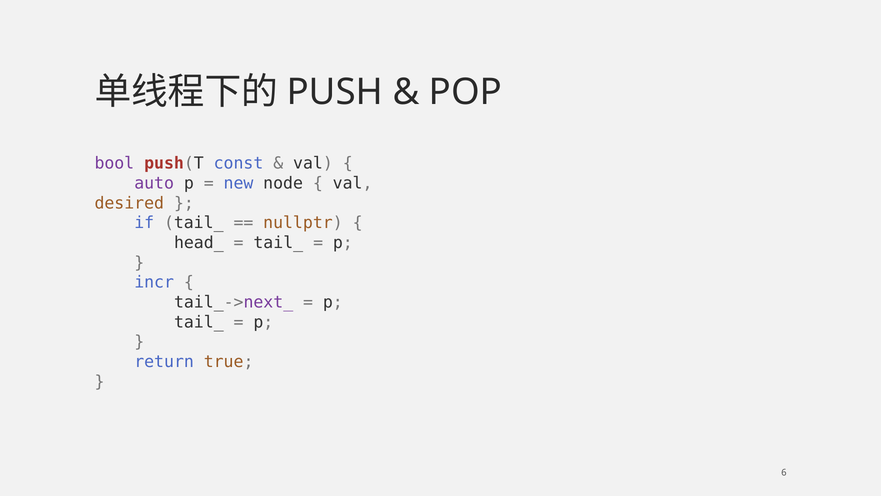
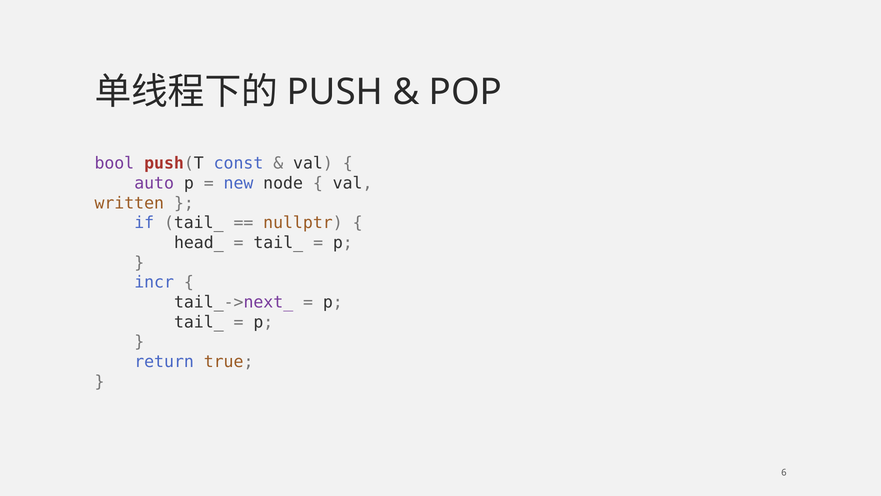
desired: desired -> written (129, 203)
